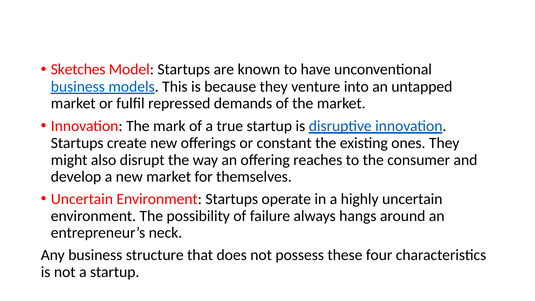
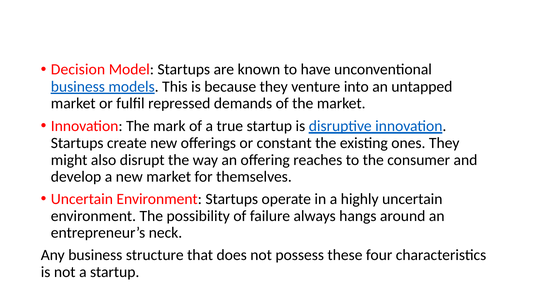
Sketches: Sketches -> Decision (78, 69)
